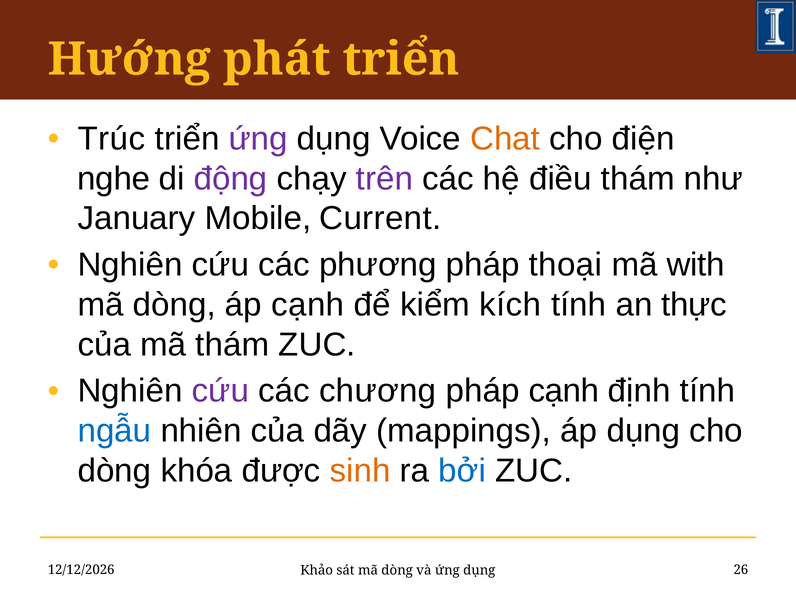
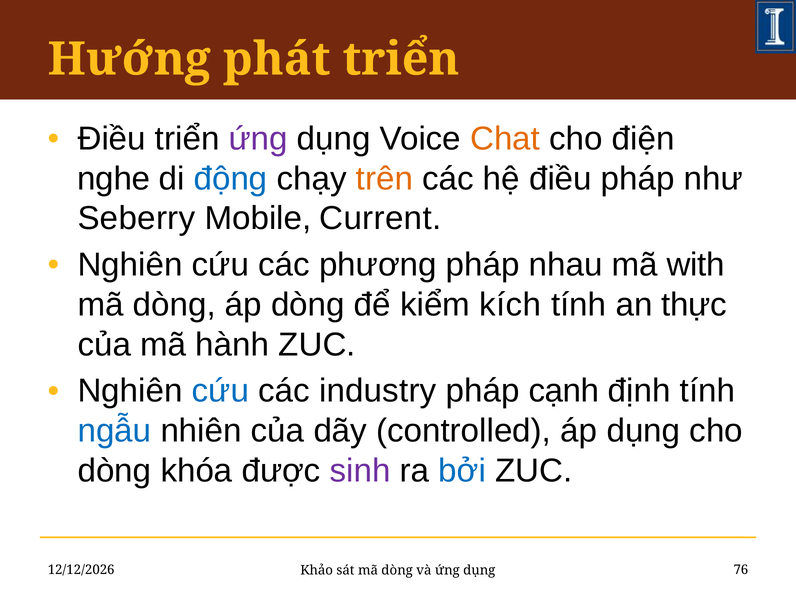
Trúc: Trúc -> Điều (112, 139)
động colour: purple -> blue (231, 179)
trên colour: purple -> orange (384, 179)
điều thám: thám -> pháp (638, 179)
January: January -> Seberry (136, 219)
thoại: thoại -> nhau (566, 265)
áp cạnh: cạnh -> dòng (308, 305)
mã thám: thám -> hành (232, 345)
cứu colour: purple -> blue (220, 391)
chương: chương -> industry (378, 391)
mappings: mappings -> controlled (464, 431)
sinh colour: orange -> purple (360, 471)
26: 26 -> 76 (741, 570)
